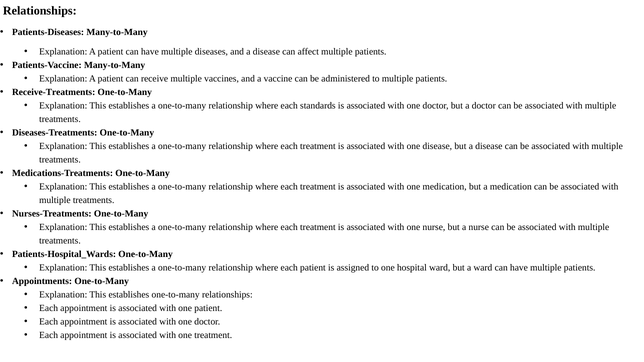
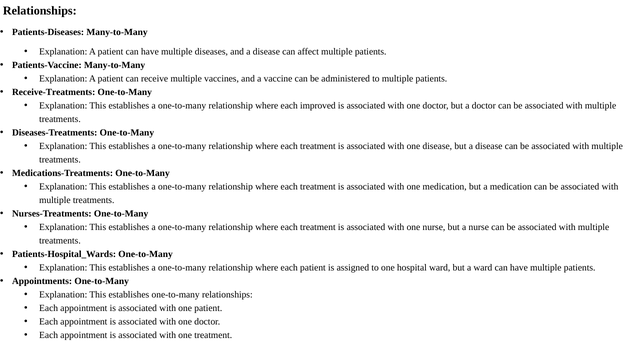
standards: standards -> improved (318, 106)
